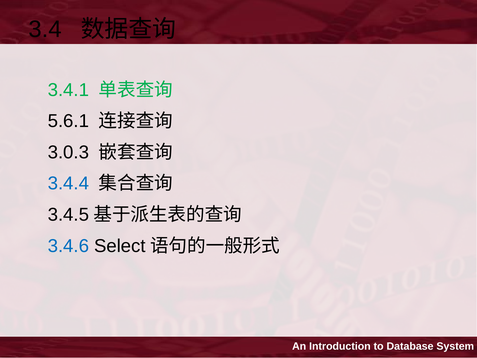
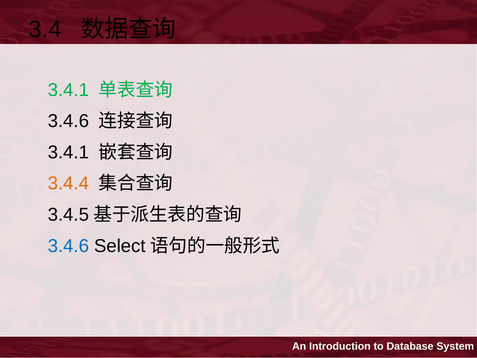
5.6.1: 5.6.1 -> 3.4.6 (68, 121)
3.0.3: 3.0.3 -> 3.4.1 (68, 152)
3.4.4 colour: blue -> orange (68, 183)
